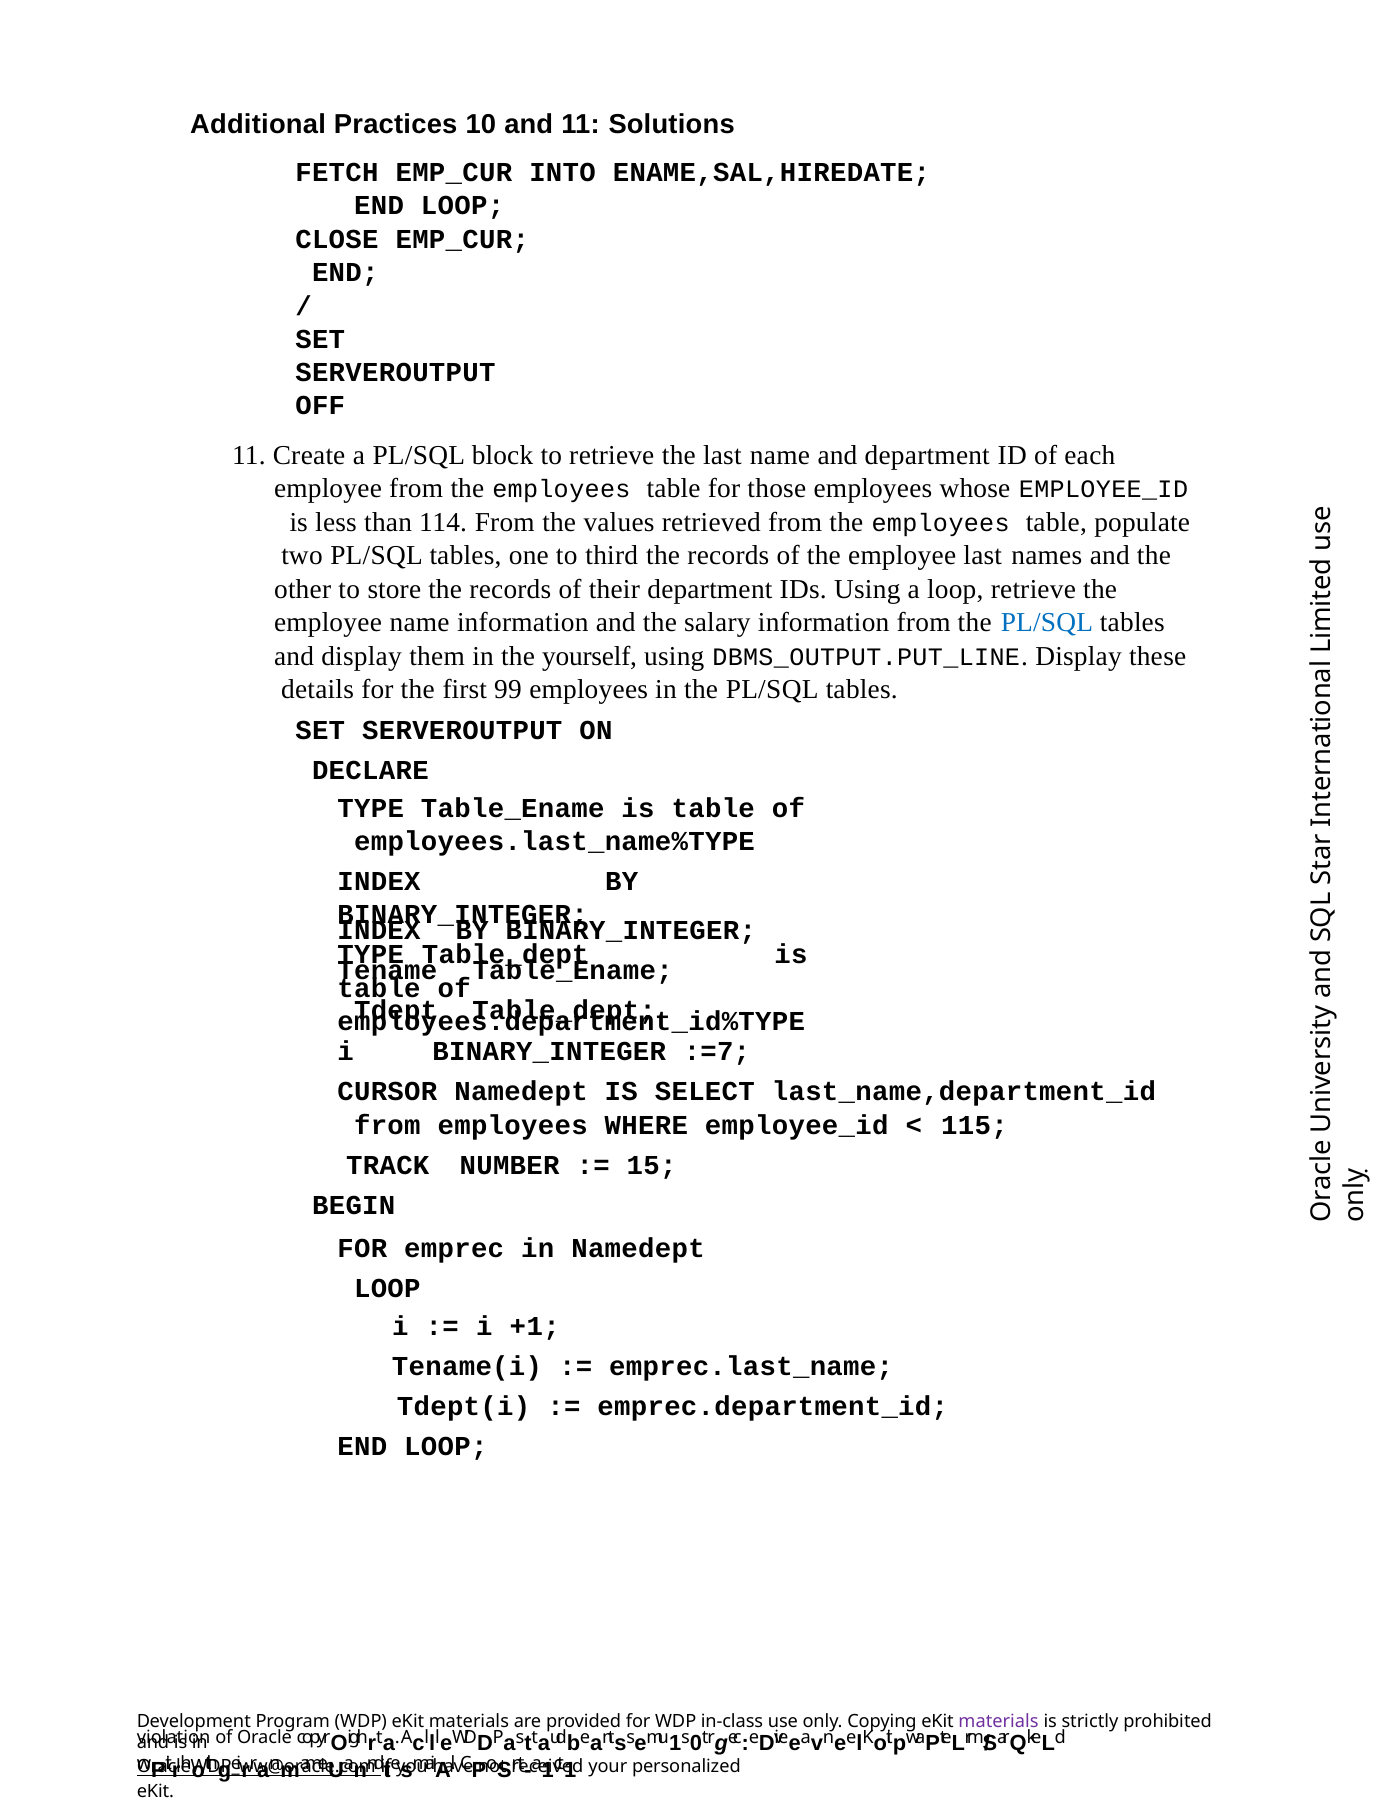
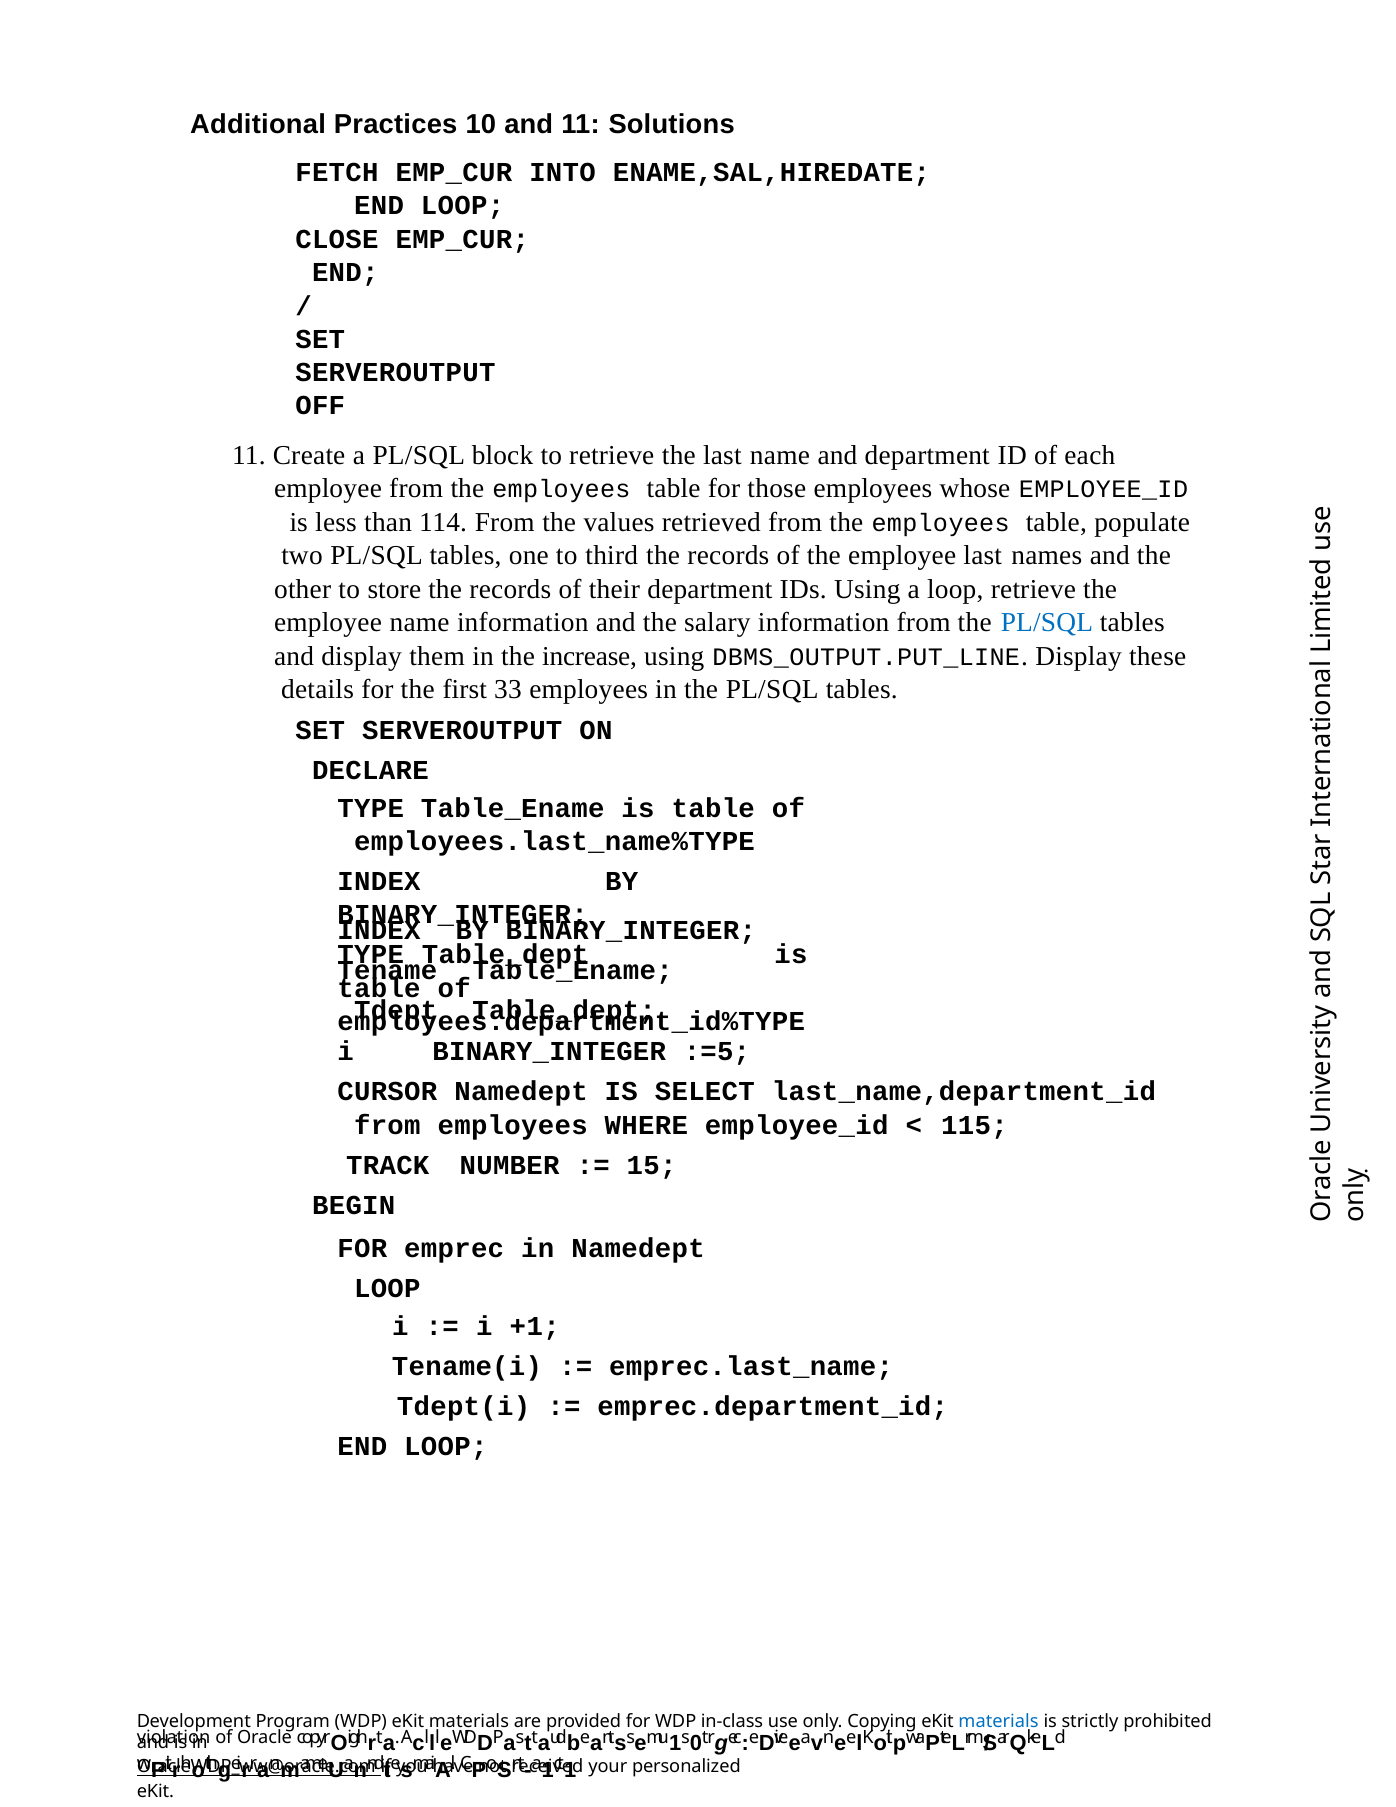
yourself: yourself -> increase (590, 656)
99: 99 -> 33 (508, 690)
:=7: :=7 -> :=5 (717, 1051)
materials colour: purple -> blue (999, 1721)
